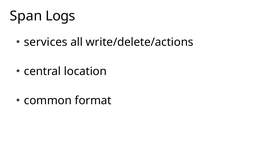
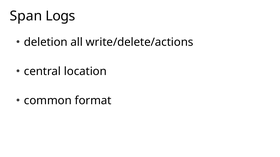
services: services -> deletion (46, 42)
